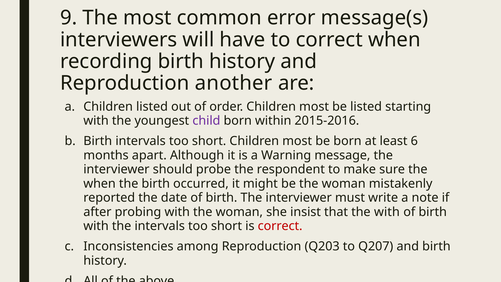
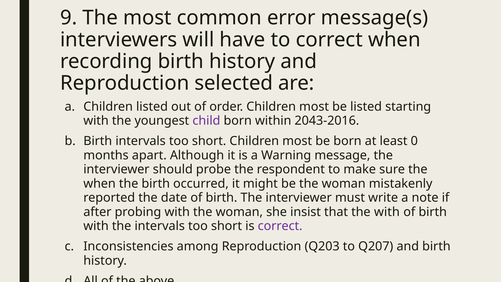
another: another -> selected (234, 83)
2015-2016: 2015-2016 -> 2043-2016 (327, 121)
6: 6 -> 0 (414, 141)
correct colour: red -> purple (280, 226)
